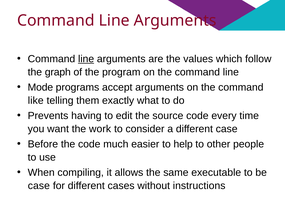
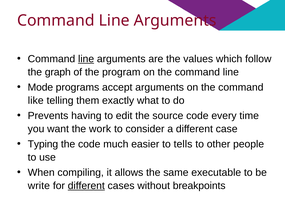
Before: Before -> Typing (43, 145)
help: help -> tells (183, 145)
case: case -> write (39, 186)
different underline: none -> present (86, 186)
instructions: instructions -> breakpoints (199, 186)
